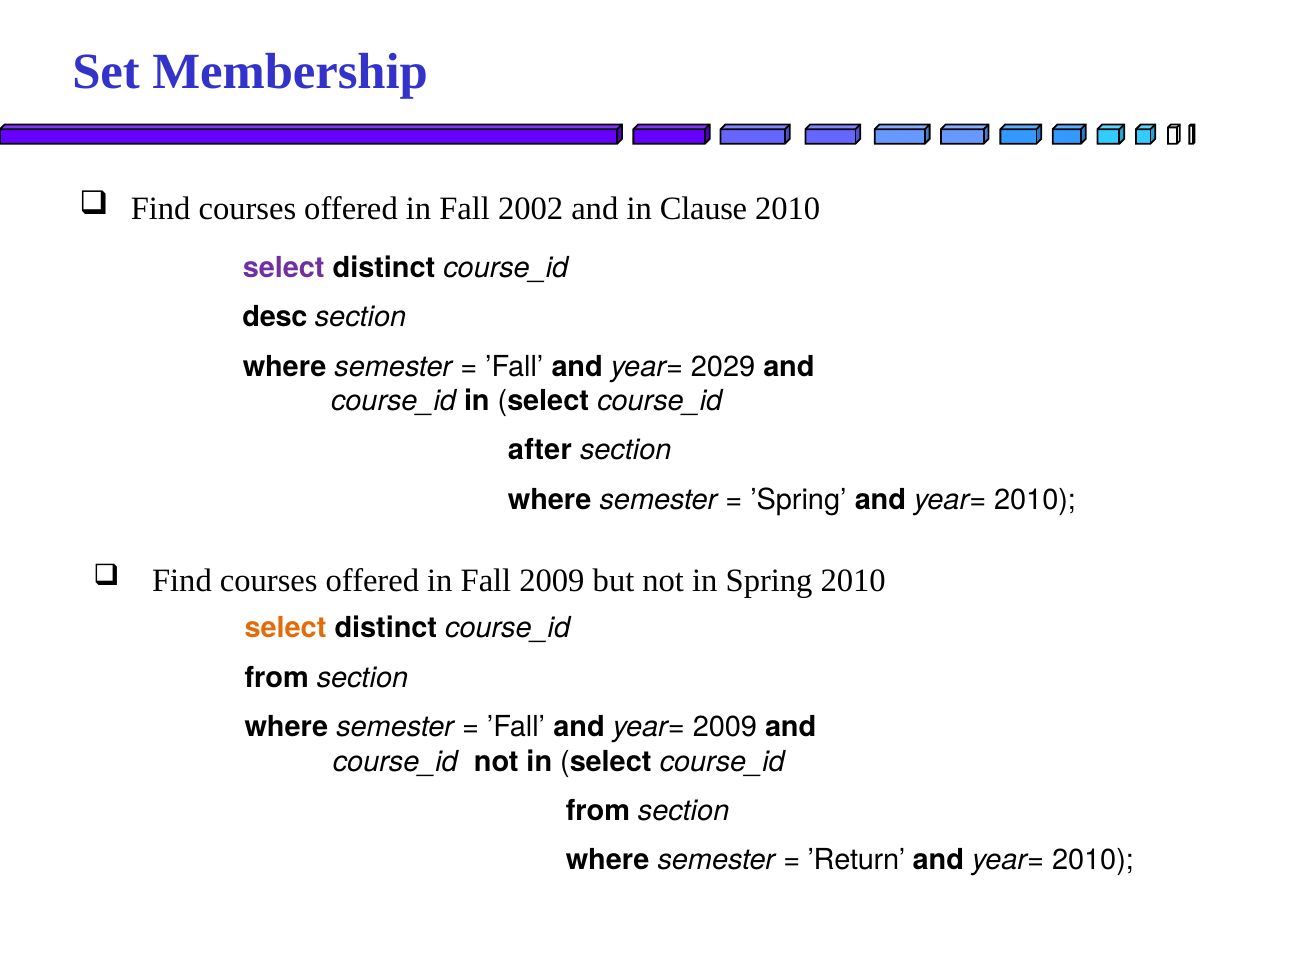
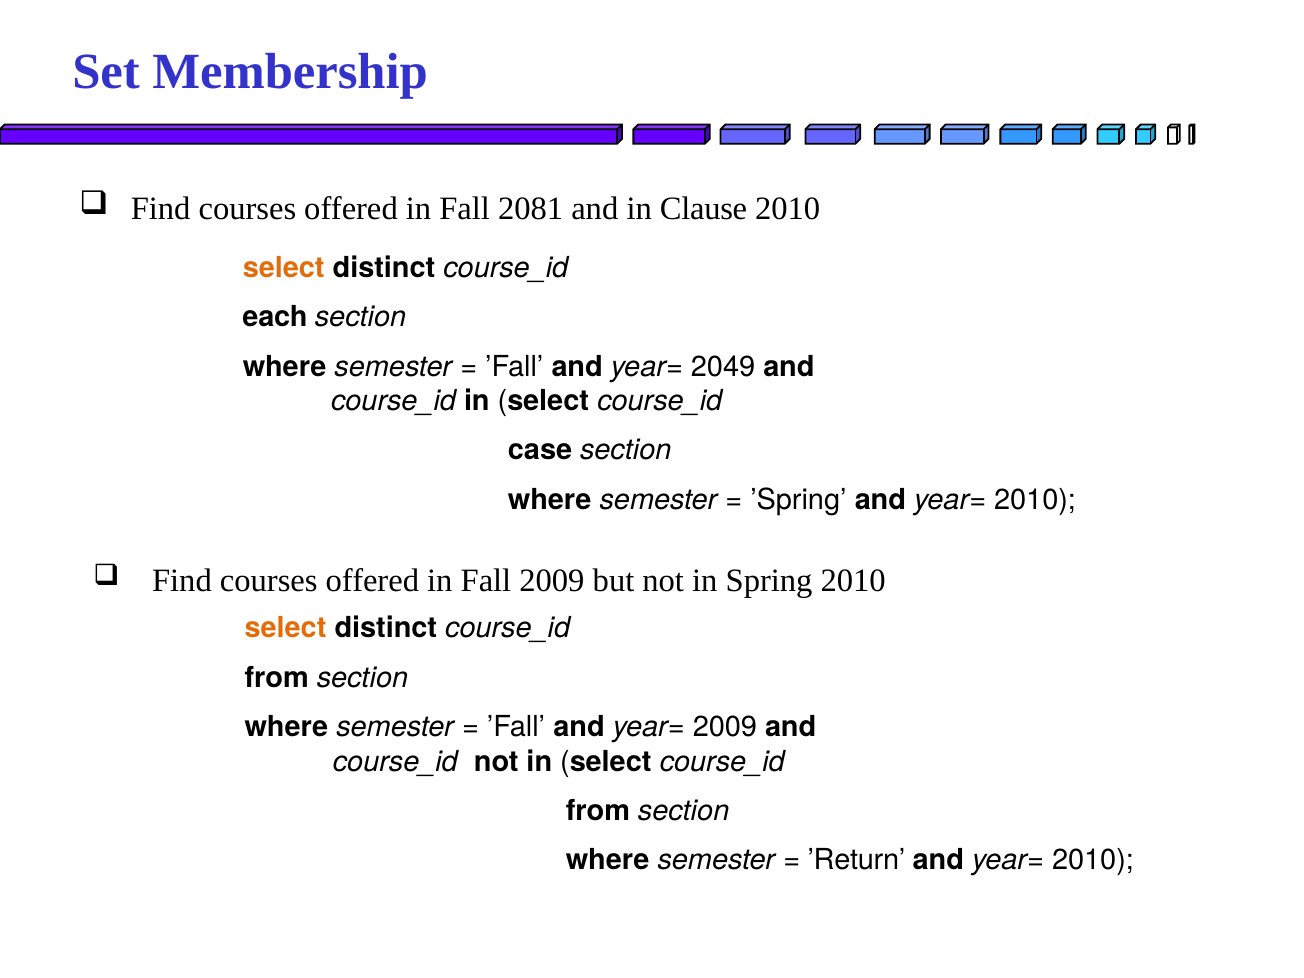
2002: 2002 -> 2081 (531, 209)
select colour: purple -> orange (284, 268)
desc: desc -> each (275, 317)
2029: 2029 -> 2049 (723, 366)
after: after -> case (540, 450)
